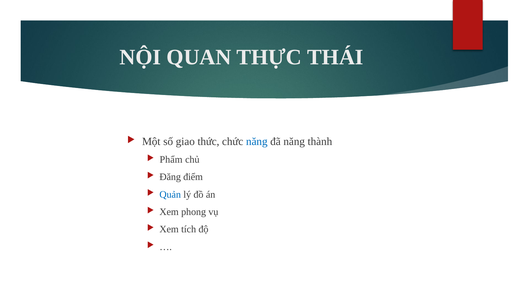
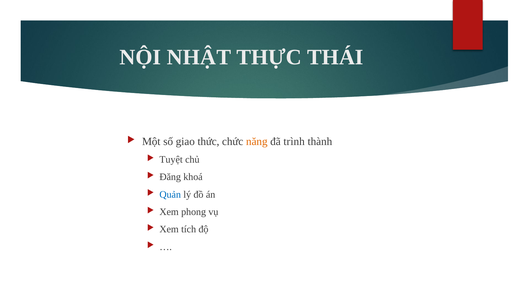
QUAN: QUAN -> NHẬT (199, 57)
năng colour: blue -> orange (257, 141)
đã năng: năng -> trình (294, 141)
Phẩm: Phẩm -> Tuyệt (171, 159)
điểm: điểm -> khoá (193, 177)
